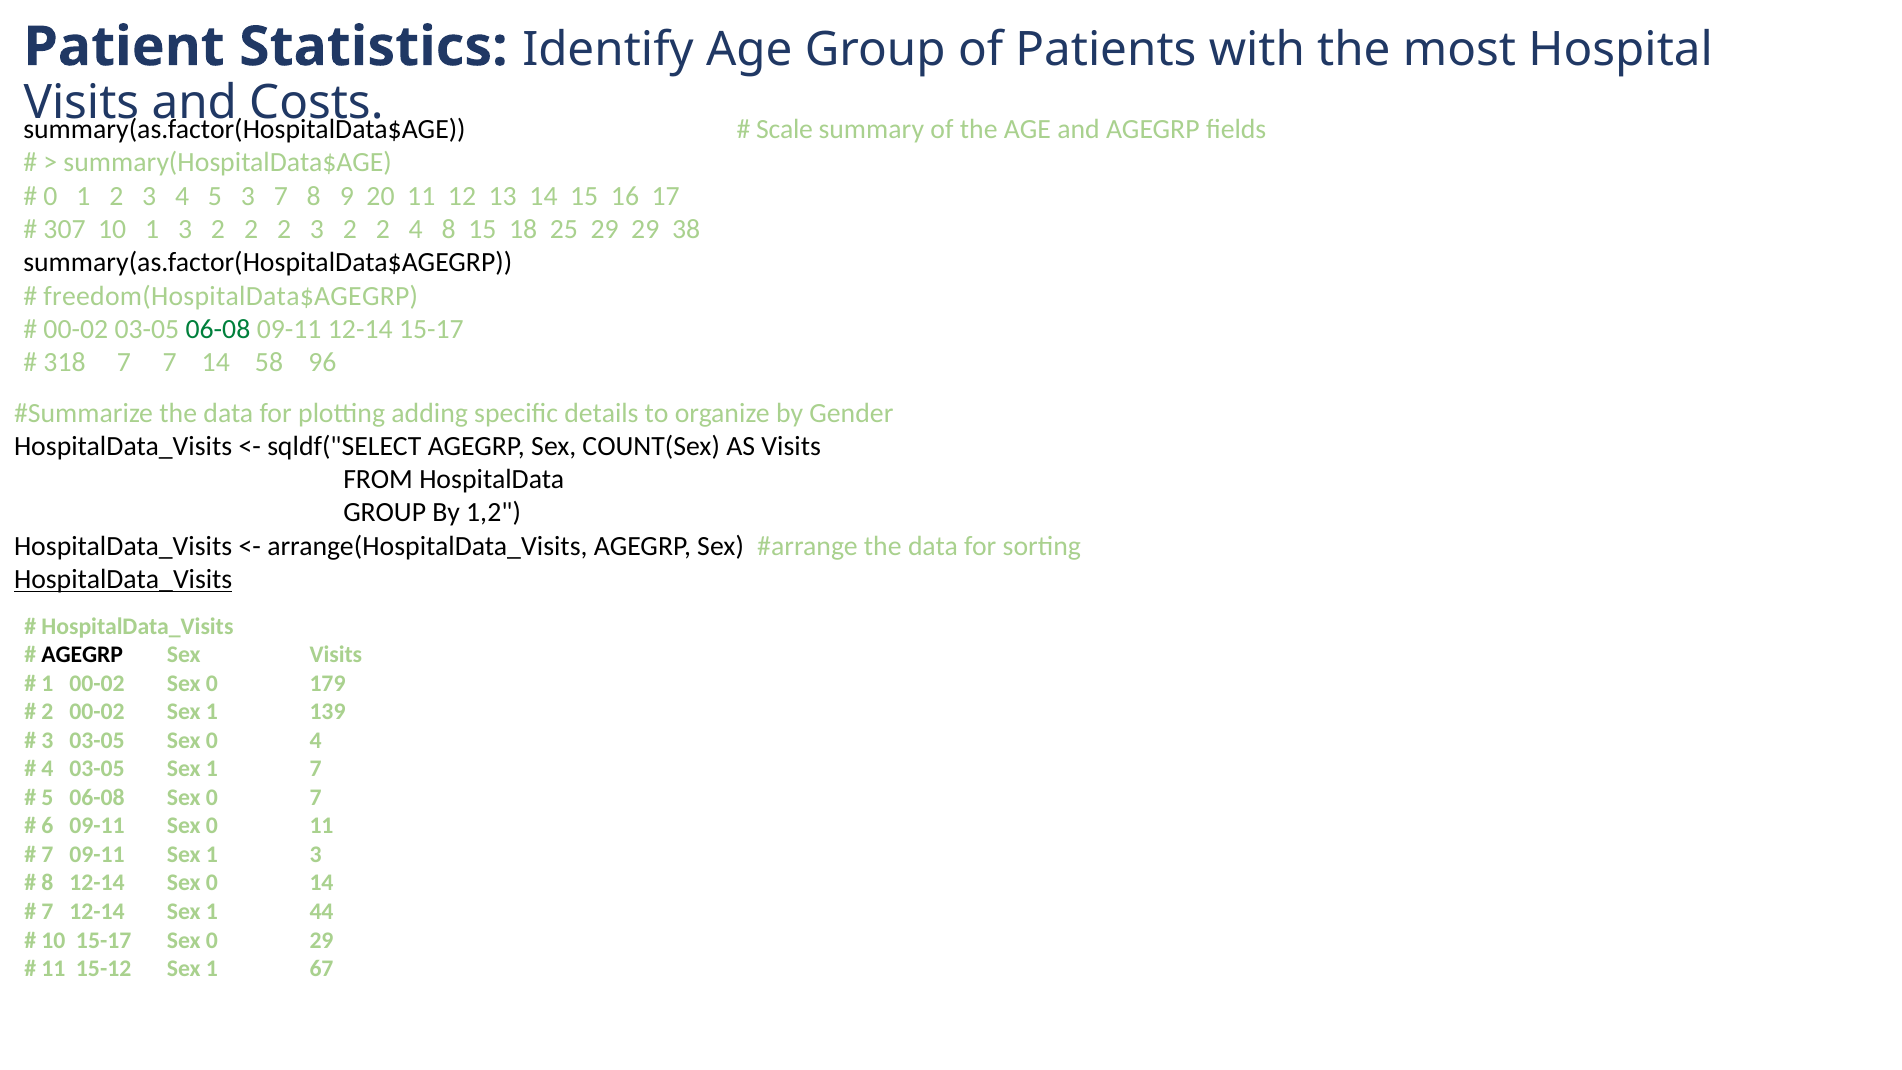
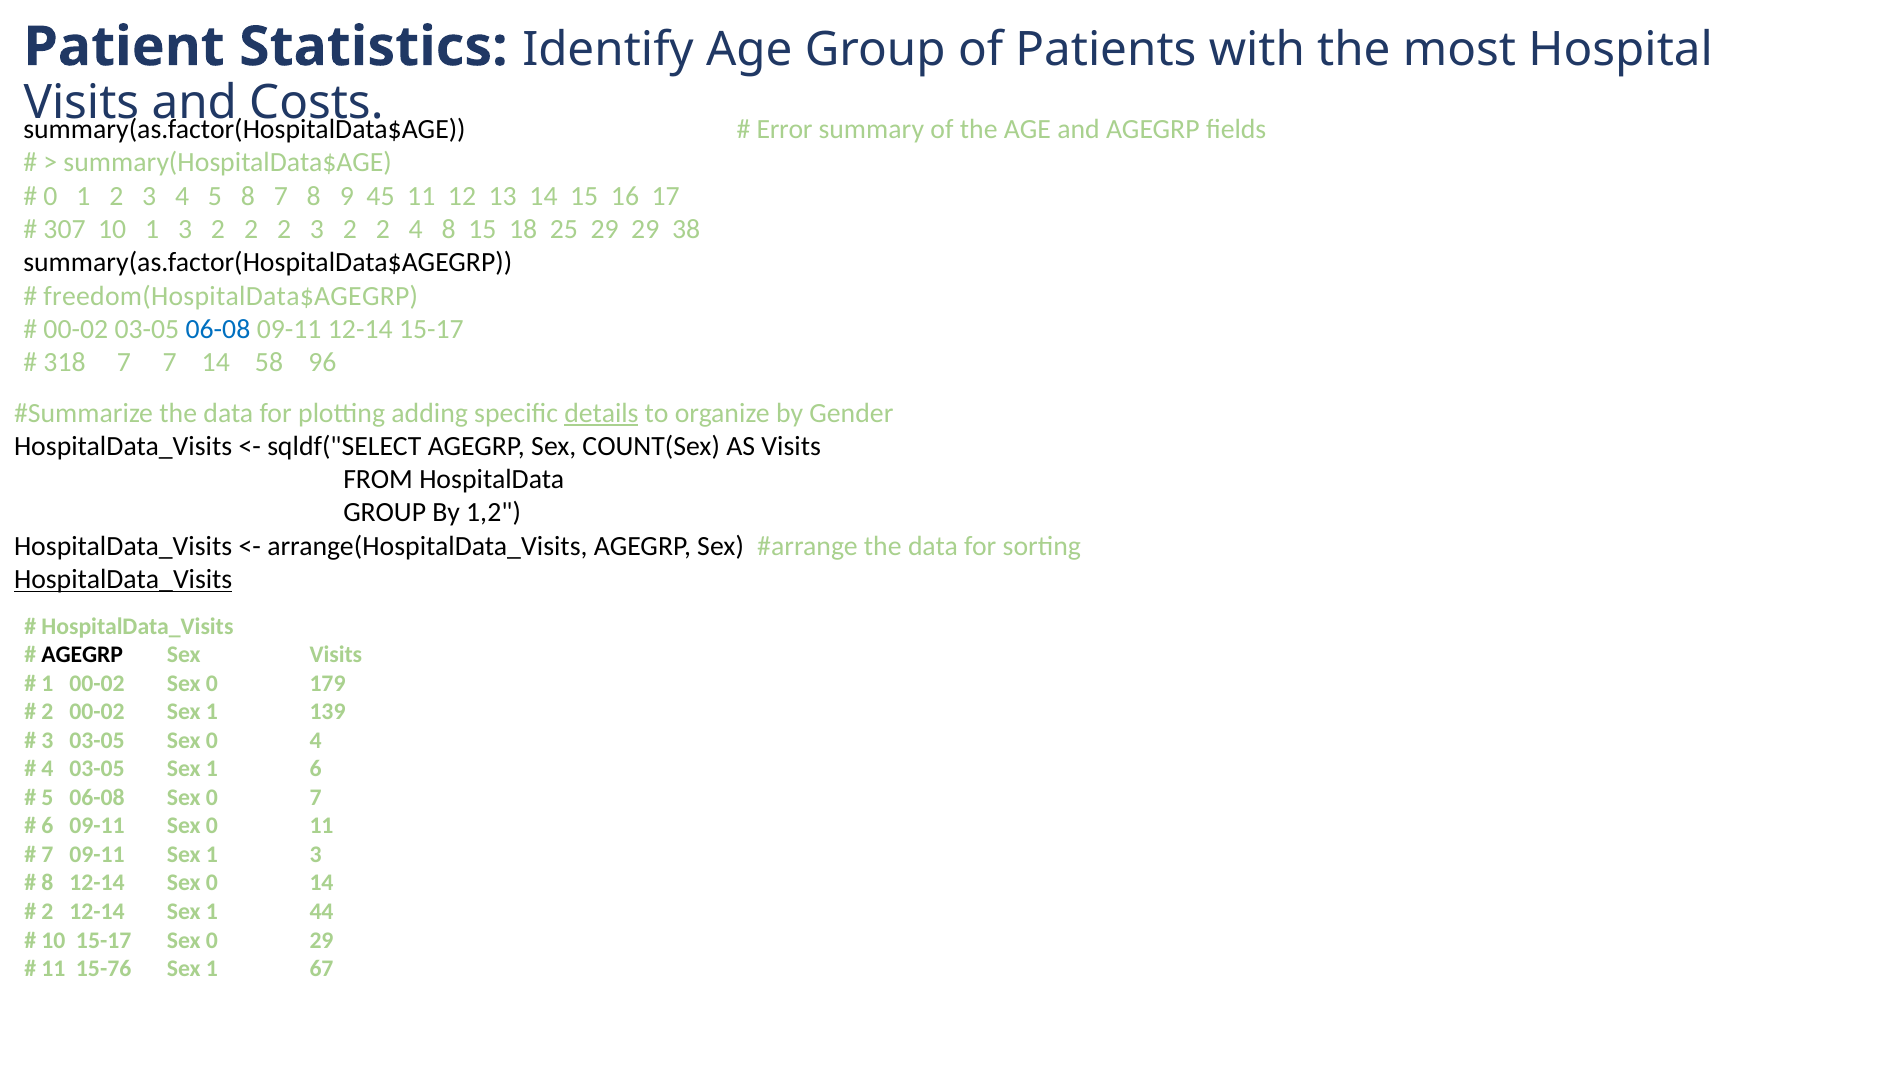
Scale: Scale -> Error (785, 130)
5 3: 3 -> 8 (248, 196)
20: 20 -> 45 (380, 196)
06-08 colour: green -> blue (218, 329)
details underline: none -> present (601, 413)
1 7: 7 -> 6 (316, 769)
7: 7 -> 2 (47, 912)
15-12: 15-12 -> 15-76 (104, 969)
